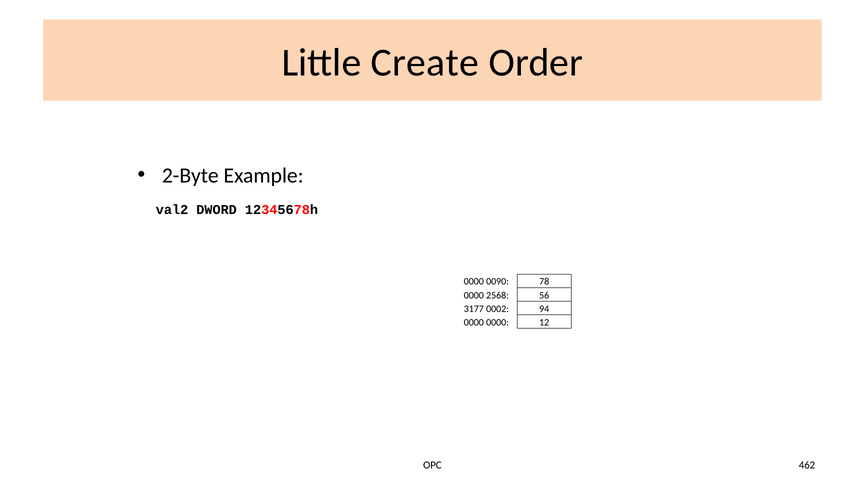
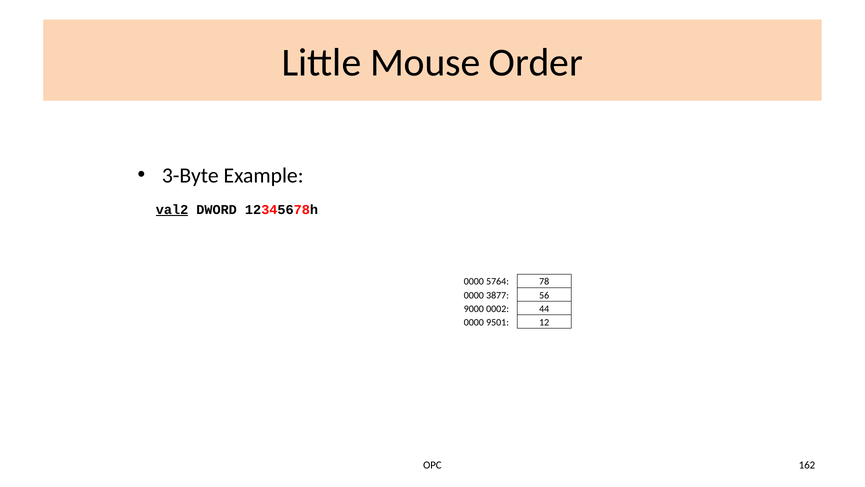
Create: Create -> Mouse (425, 63)
2-Byte: 2-Byte -> 3-Byte (190, 175)
val2 underline: none -> present (172, 210)
0090: 0090 -> 5764 (498, 281)
2568: 2568 -> 3877 (498, 295)
3177: 3177 -> 9000 (474, 308)
94: 94 -> 44 (544, 308)
0000 0000: 0000 -> 9501 (498, 322)
462: 462 -> 162 (807, 465)
